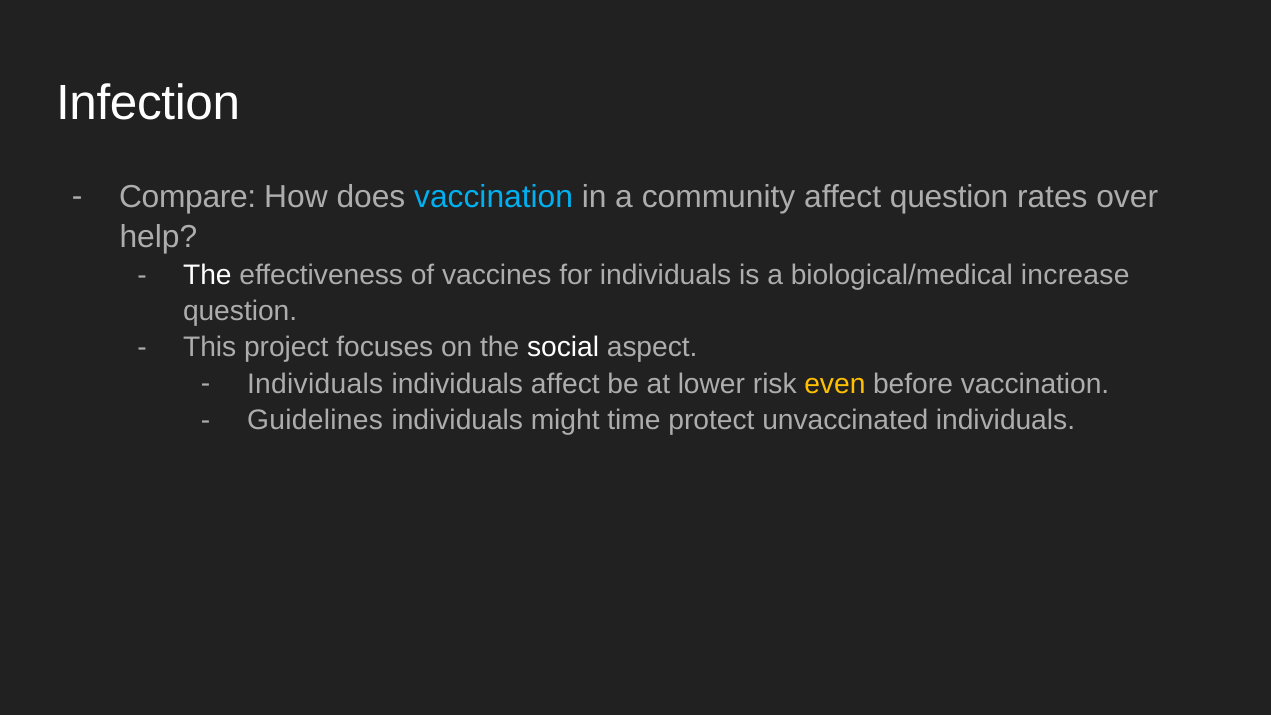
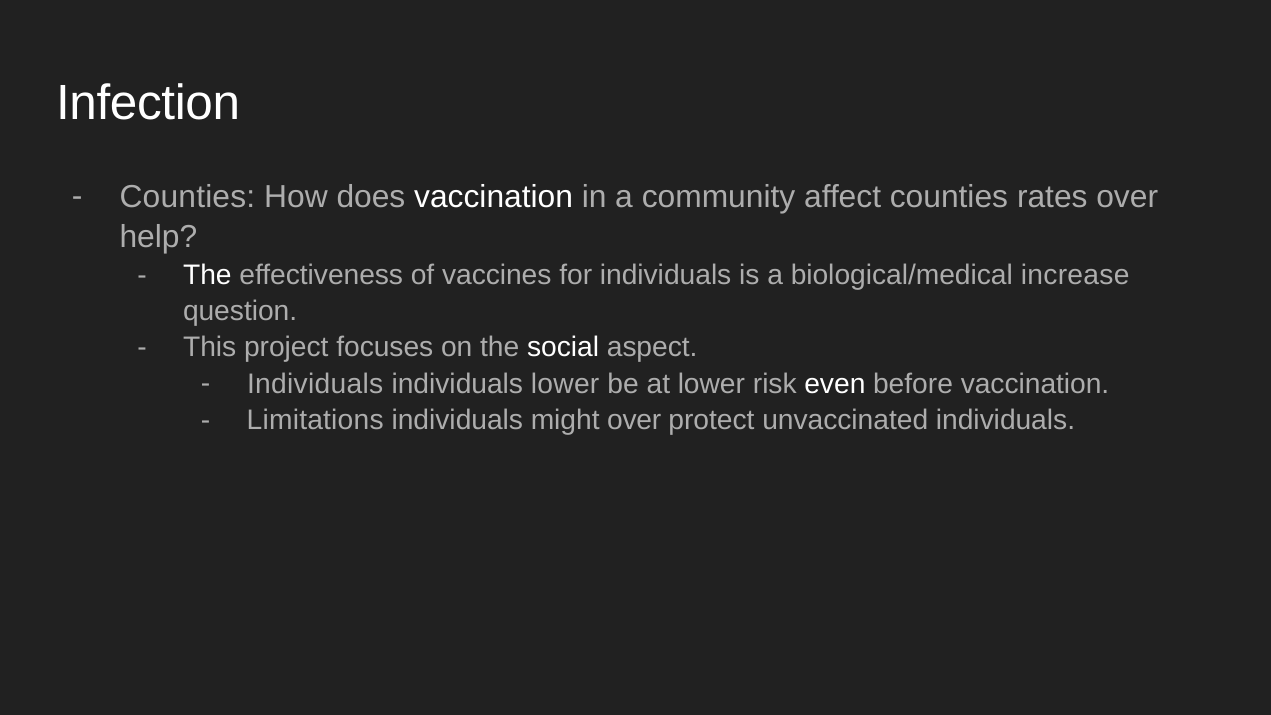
Compare: Compare -> Counties (187, 197)
vaccination colour: light blue -> white (494, 197)
affect question: question -> counties (949, 197)
individuals affect: affect -> lower (565, 384)
even colour: yellow -> white (835, 384)
Guidelines: Guidelines -> Limitations (315, 420)
might time: time -> over (634, 420)
